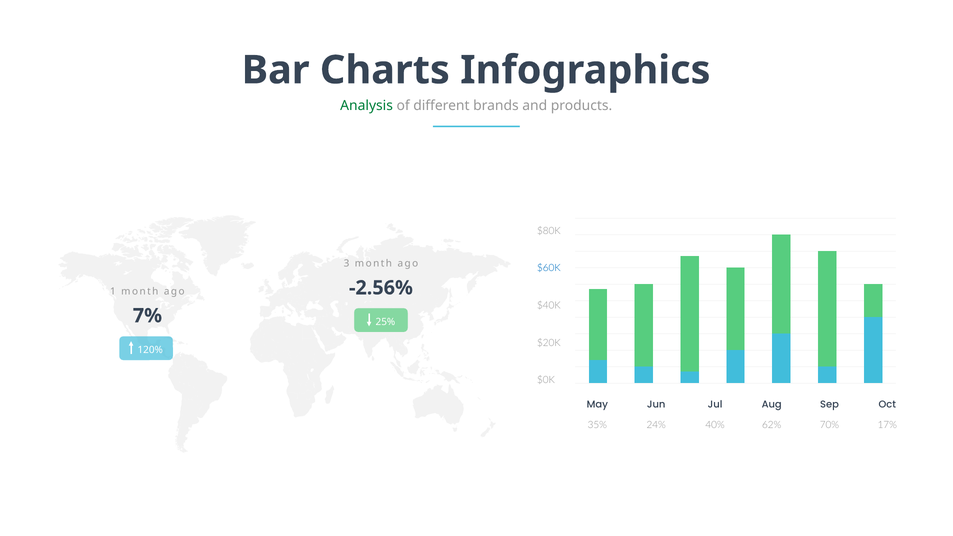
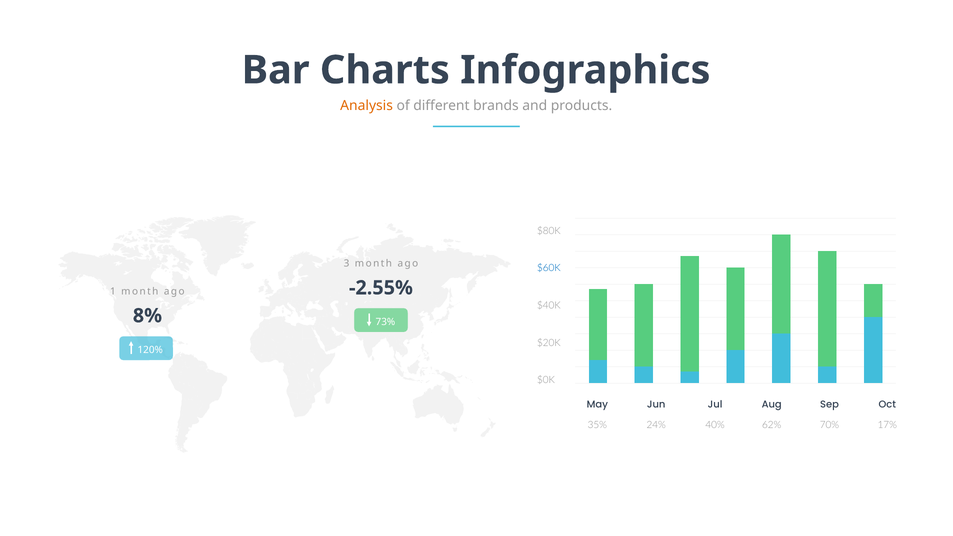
Analysis colour: green -> orange (367, 106)
-2.56%: -2.56% -> -2.55% (381, 288)
7%: 7% -> 8% (147, 316)
25%: 25% -> 73% (385, 322)
